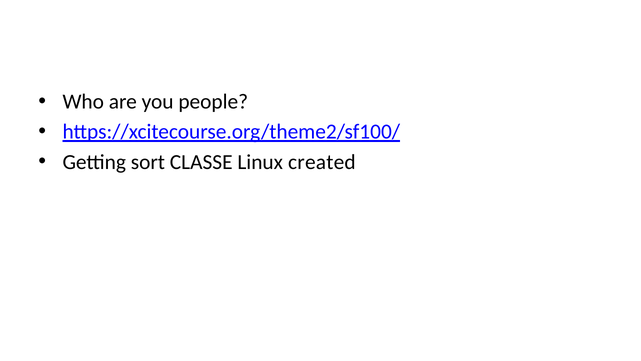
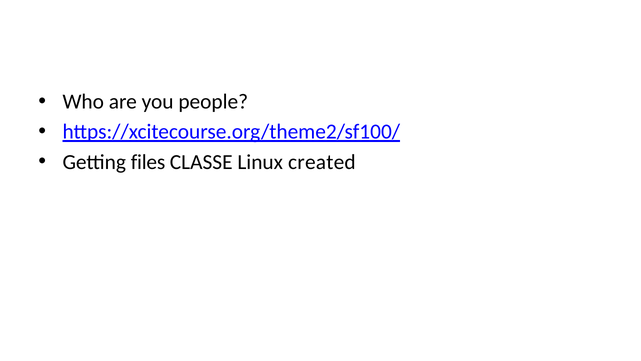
sort: sort -> files (148, 162)
